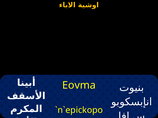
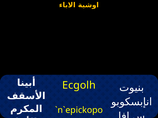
Eovma: Eovma -> Ecgolh (79, 86)
